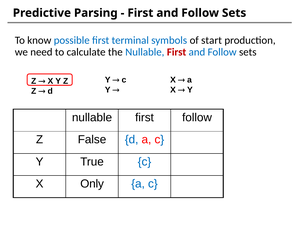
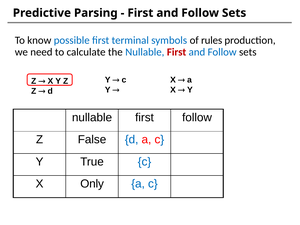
start: start -> rules (212, 40)
